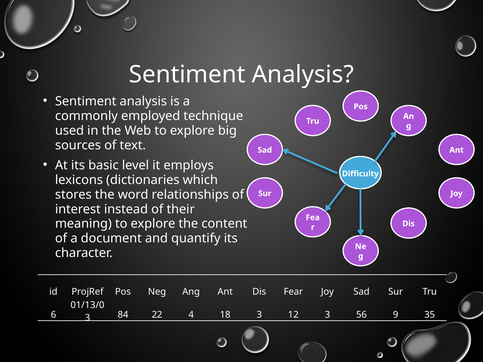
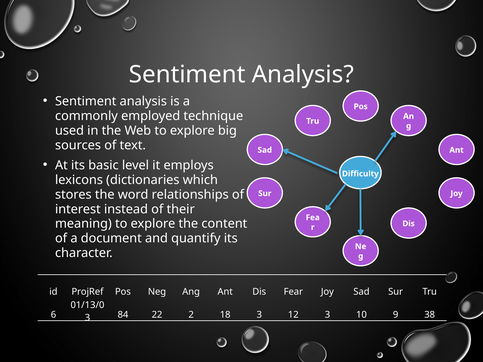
4: 4 -> 2 (191, 315)
56: 56 -> 10 (362, 315)
35: 35 -> 38 (430, 315)
